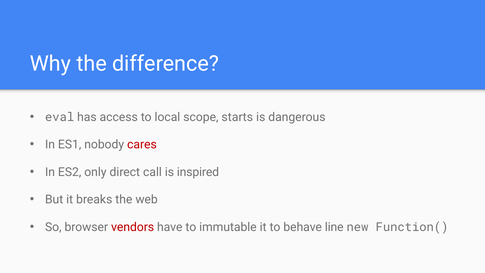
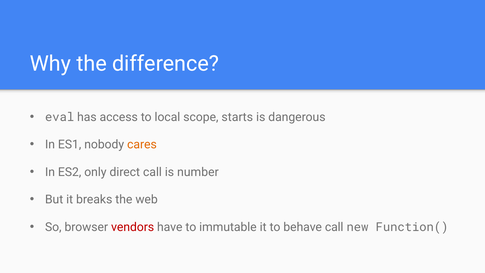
cares colour: red -> orange (142, 144)
inspired: inspired -> number (198, 172)
behave line: line -> call (334, 227)
